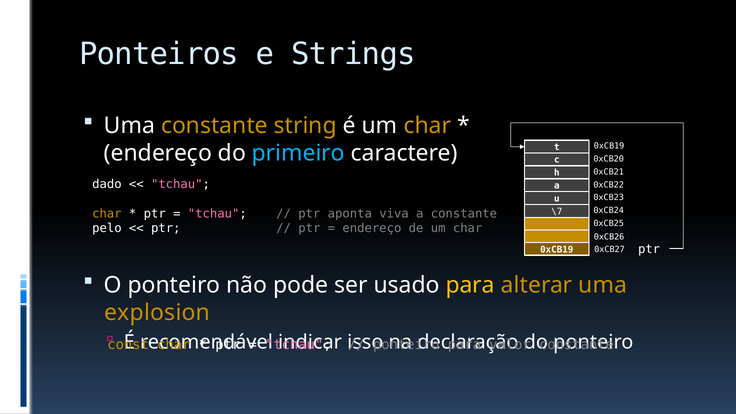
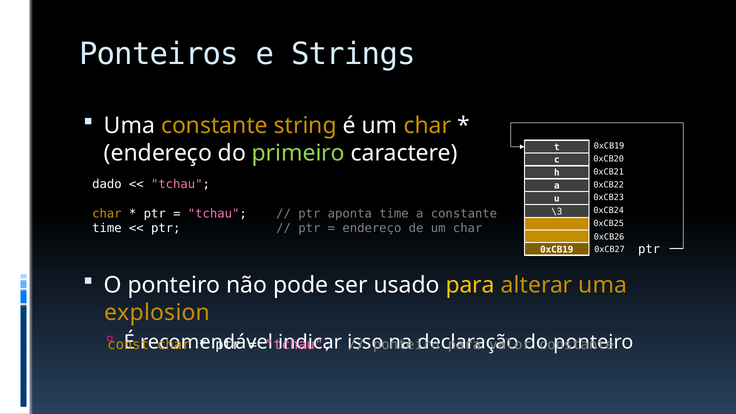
primeiro colour: light blue -> light green (298, 153)
\7: \7 -> \3 (557, 212)
aponta viva: viva -> time (394, 214)
pelo: pelo -> time (107, 228)
